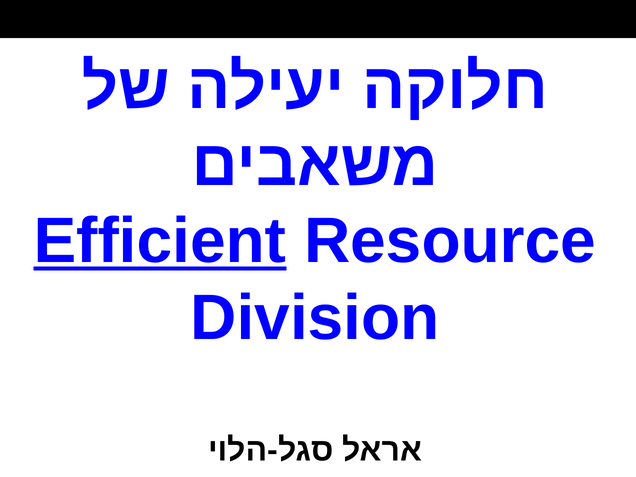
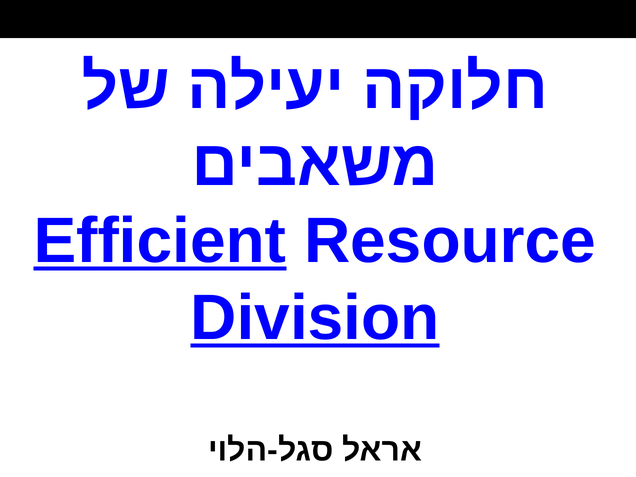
Division underline: none -> present (315, 318)
